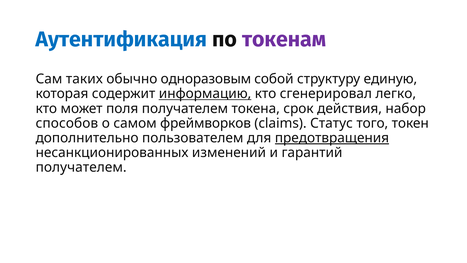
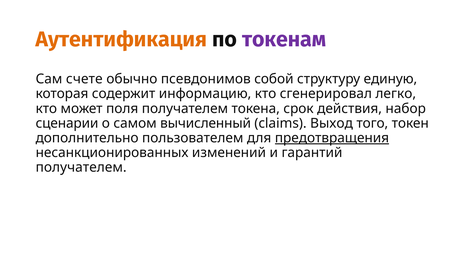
Аутентификация colour: blue -> orange (121, 39)
таких: таких -> счете (84, 79)
одноразовым: одноразовым -> псевдонимов (206, 79)
информацию underline: present -> none (205, 94)
способов: способов -> сценарии (67, 123)
фреймворков: фреймворков -> вычисленный (206, 123)
Статус: Статус -> Выход (331, 123)
